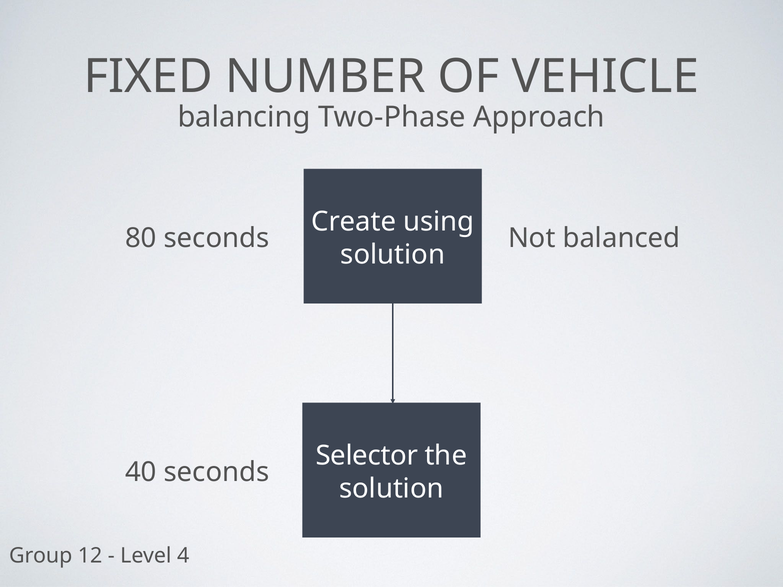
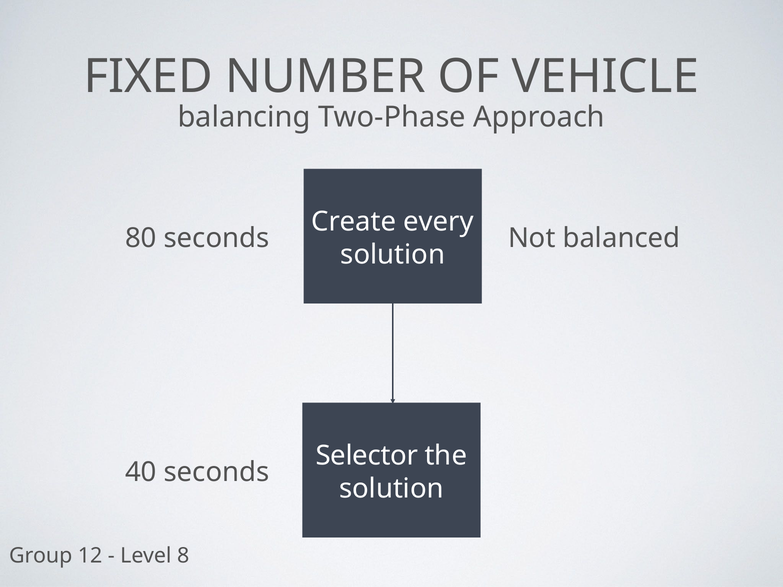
using: using -> every (439, 222)
4: 4 -> 8 (183, 556)
